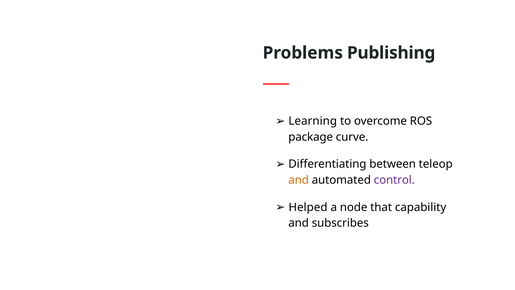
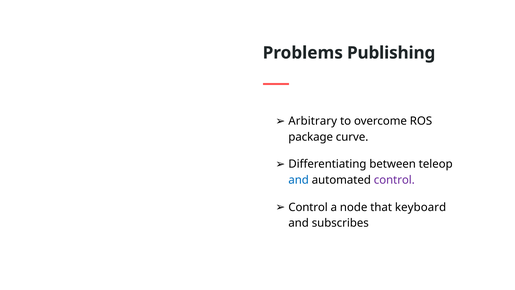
Learning: Learning -> Arbitrary (313, 121)
and colour: orange -> blue (299, 180)
Helped: Helped -> Control (308, 207)
capability: capability -> keyboard (421, 207)
